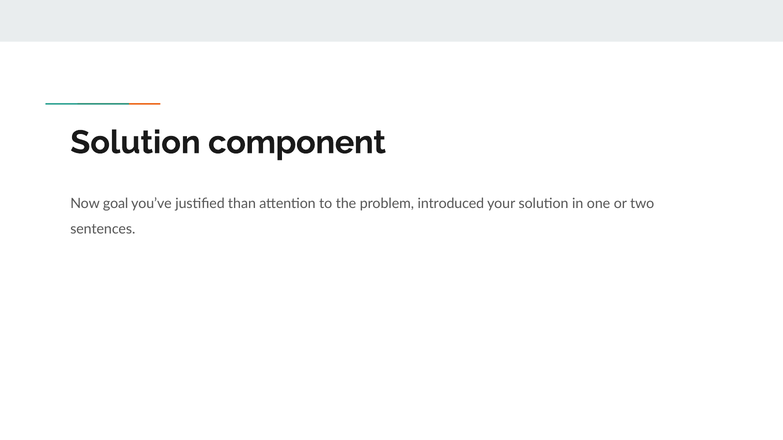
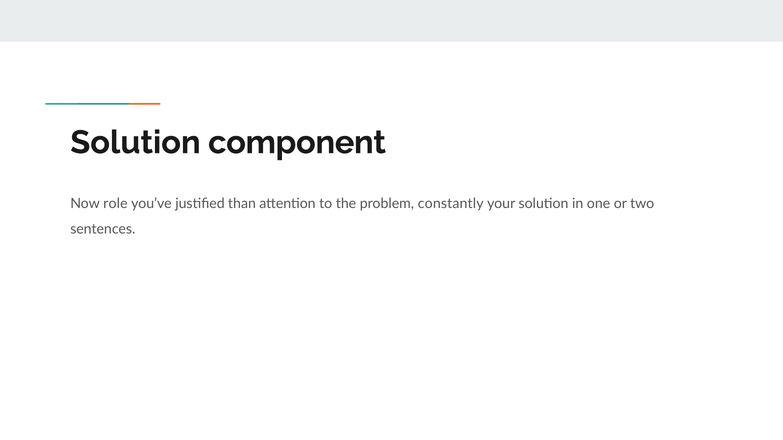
goal: goal -> role (115, 204)
introduced: introduced -> constantly (451, 204)
